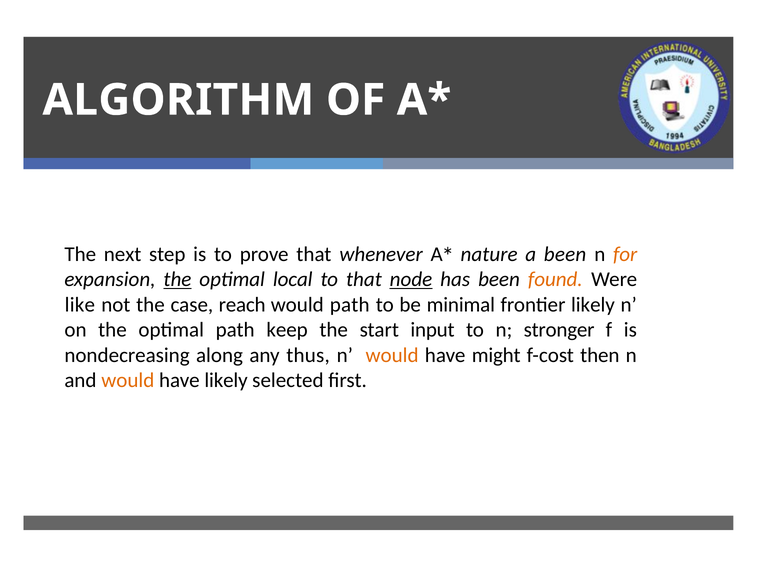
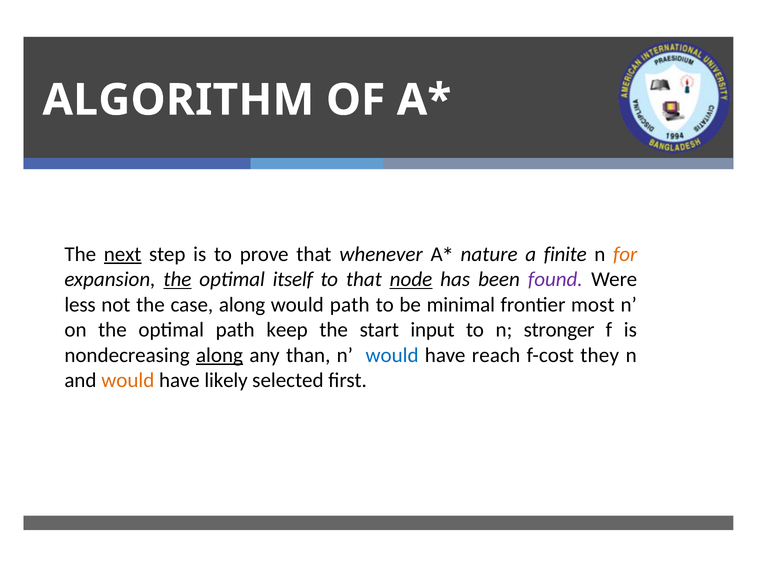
next underline: none -> present (123, 254)
a been: been -> finite (565, 254)
local: local -> itself (293, 279)
found colour: orange -> purple (555, 279)
like: like -> less (80, 305)
case reach: reach -> along (242, 305)
frontier likely: likely -> most (593, 305)
along underline: none -> present (219, 355)
thus: thus -> than (308, 355)
would colour: orange -> blue (392, 355)
might: might -> reach (496, 355)
then: then -> they (600, 355)
